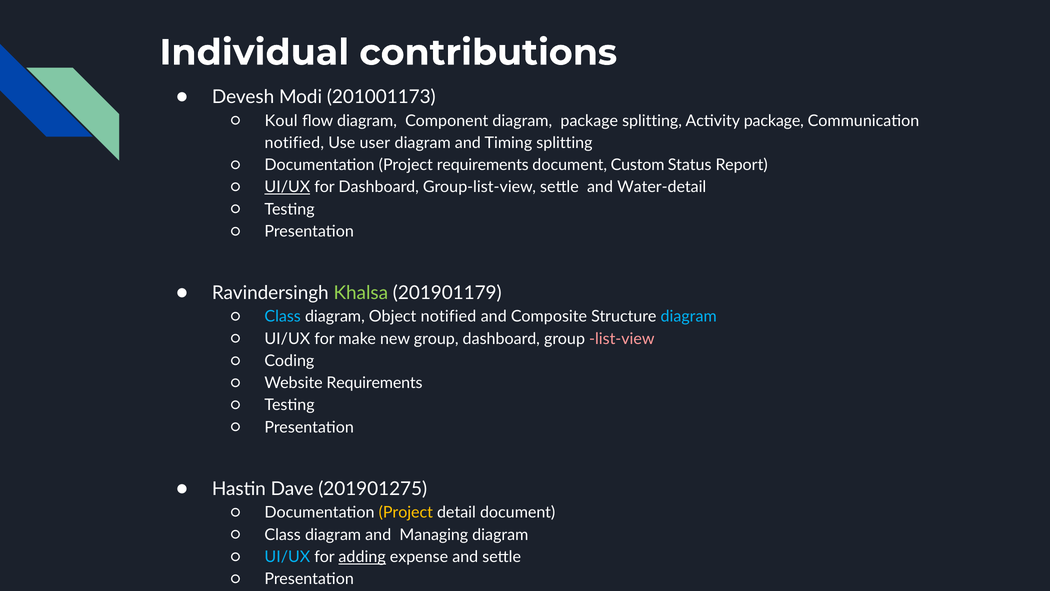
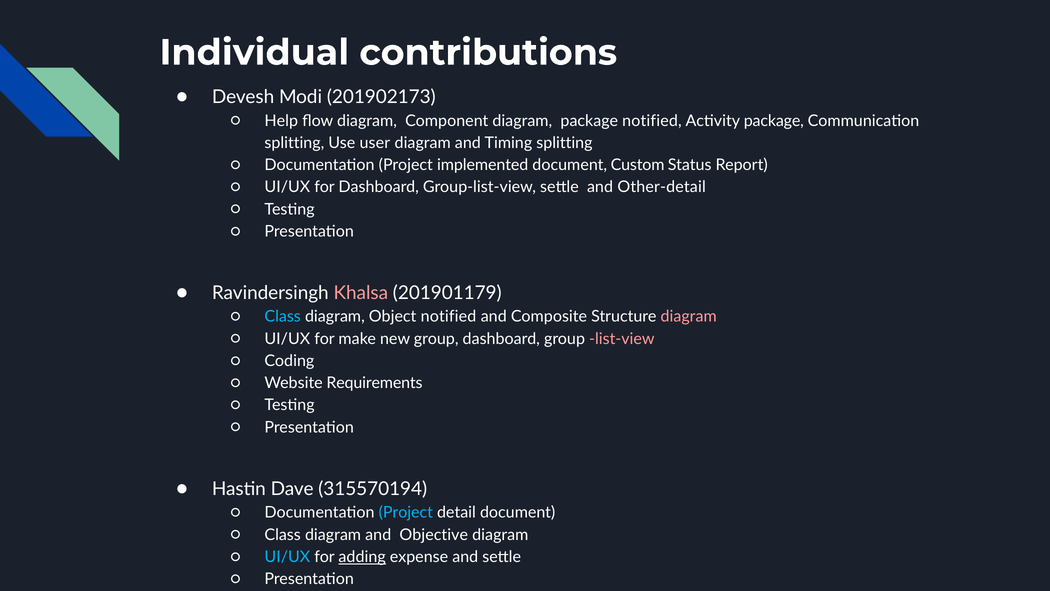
201001173: 201001173 -> 201902173 (381, 97)
Koul: Koul -> Help (281, 121)
package splitting: splitting -> notified (652, 121)
notified: notified -> splitting (294, 143)
Project requirements: requirements -> implemented (483, 165)
UI/UX underline: present -> none (287, 187)
Water-detail: Water-detail -> Other-detail (662, 187)
Khalsa colour: light green -> pink (361, 293)
diagram colour: light blue -> pink (689, 316)
201901275: 201901275 -> 315570194 (373, 489)
Project colour: yellow -> light blue (406, 512)
Managing: Managing -> Objective (434, 534)
